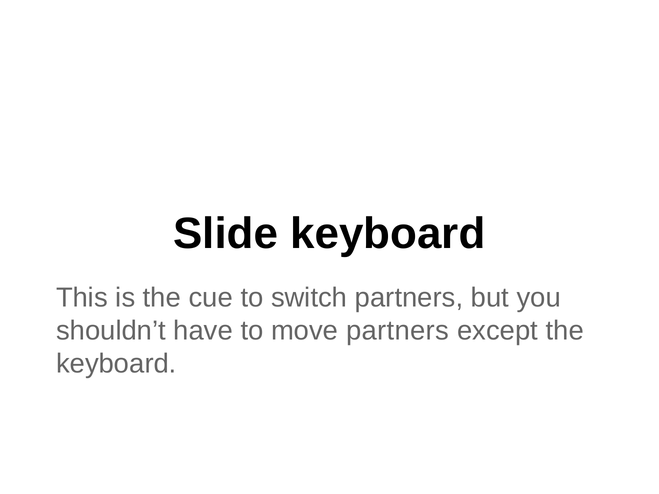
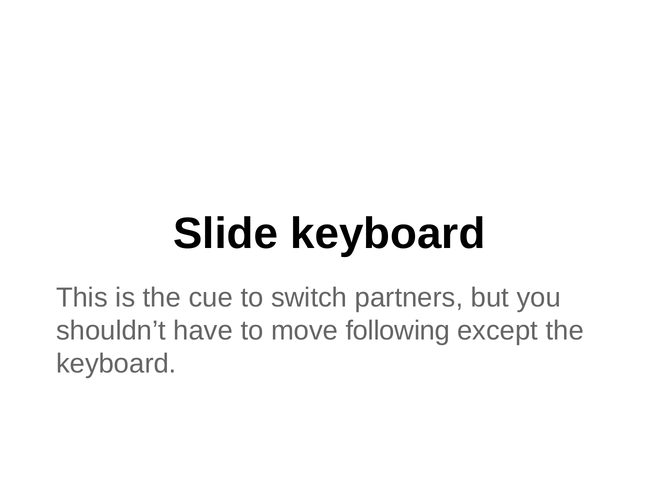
move partners: partners -> following (398, 331)
